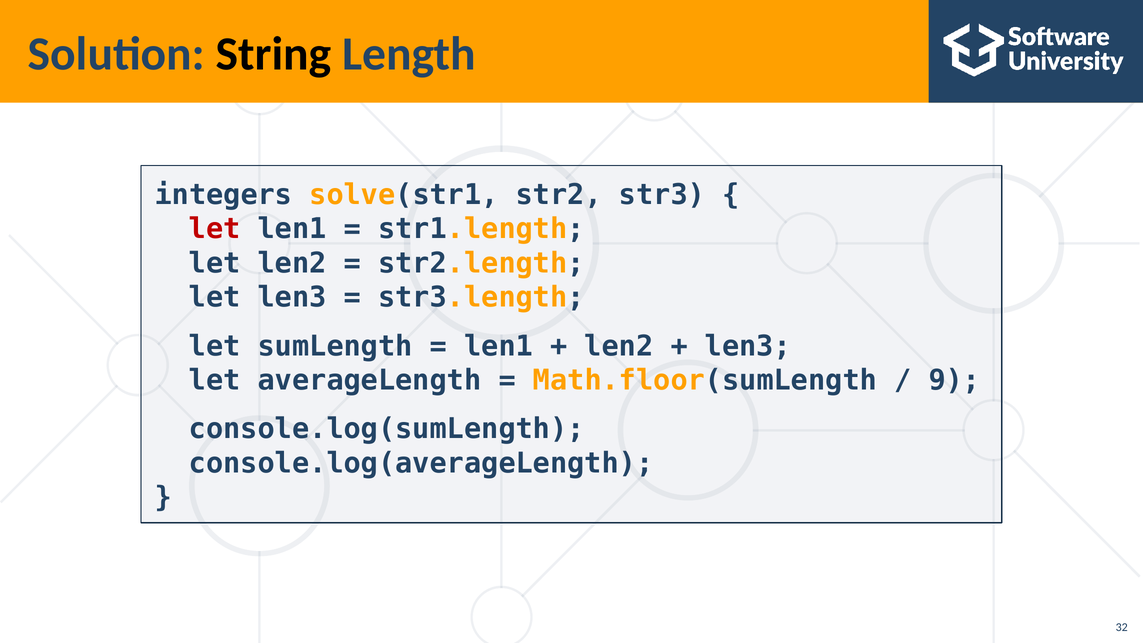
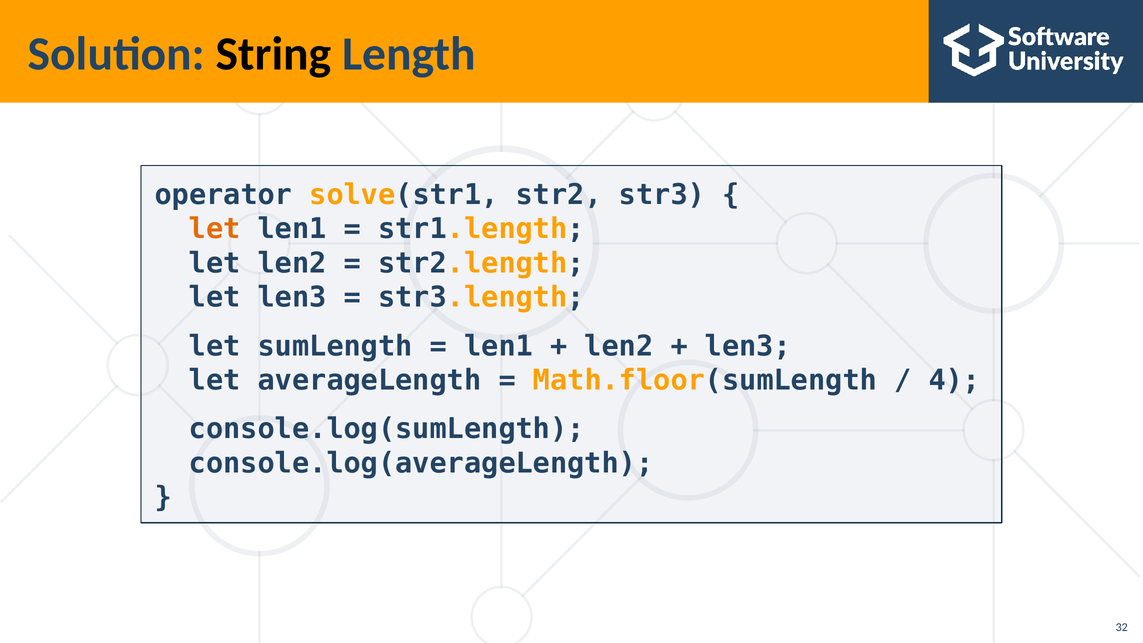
integers: integers -> operator (223, 195)
let colour: red -> orange (215, 229)
9: 9 -> 4 (954, 380)
